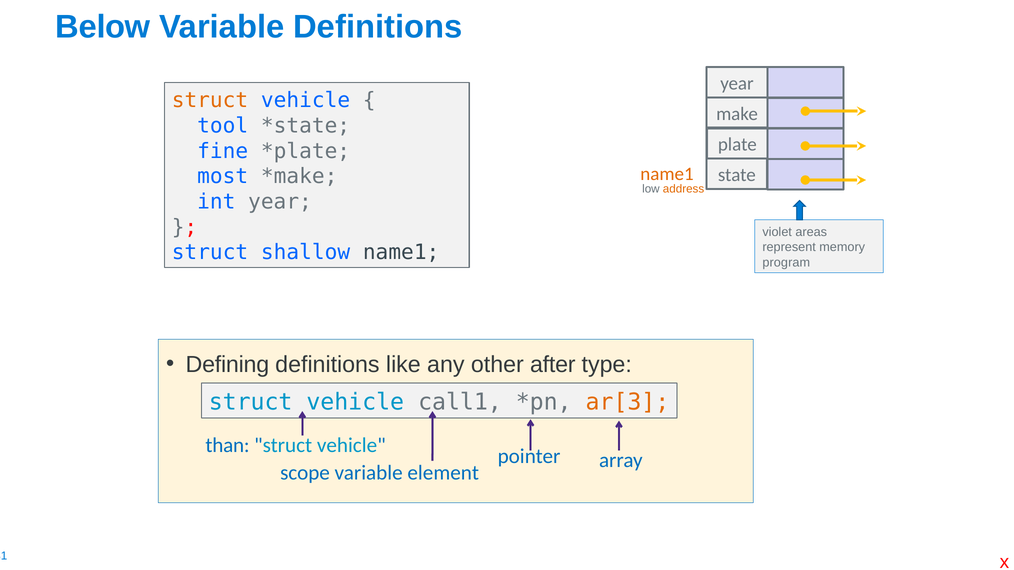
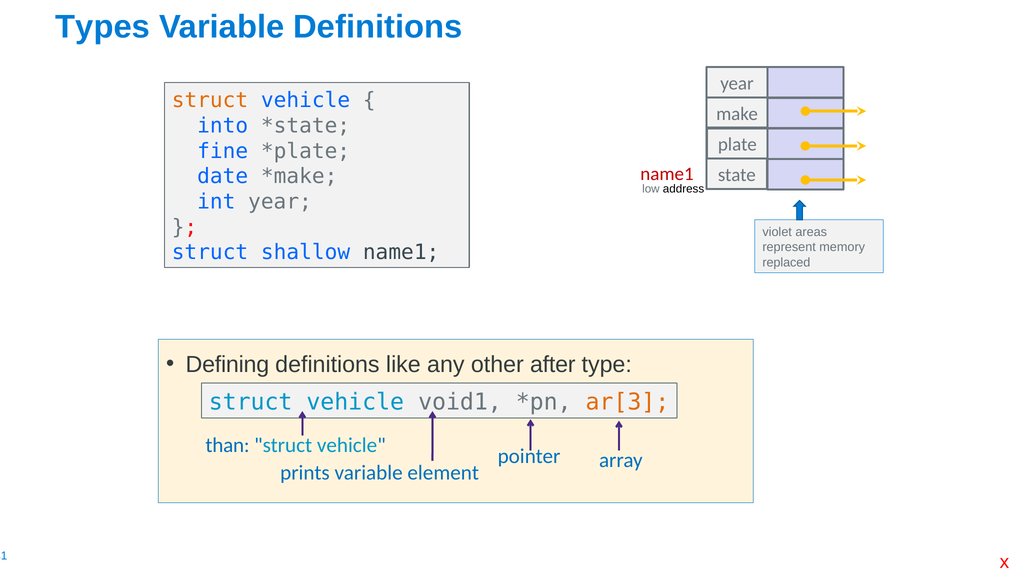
Below: Below -> Types (103, 27)
tool: tool -> into (223, 126)
name1 colour: orange -> red (667, 174)
most: most -> date (223, 177)
address colour: orange -> black (684, 189)
program: program -> replaced (786, 263)
call1: call1 -> void1 (460, 402)
scope: scope -> prints (305, 473)
